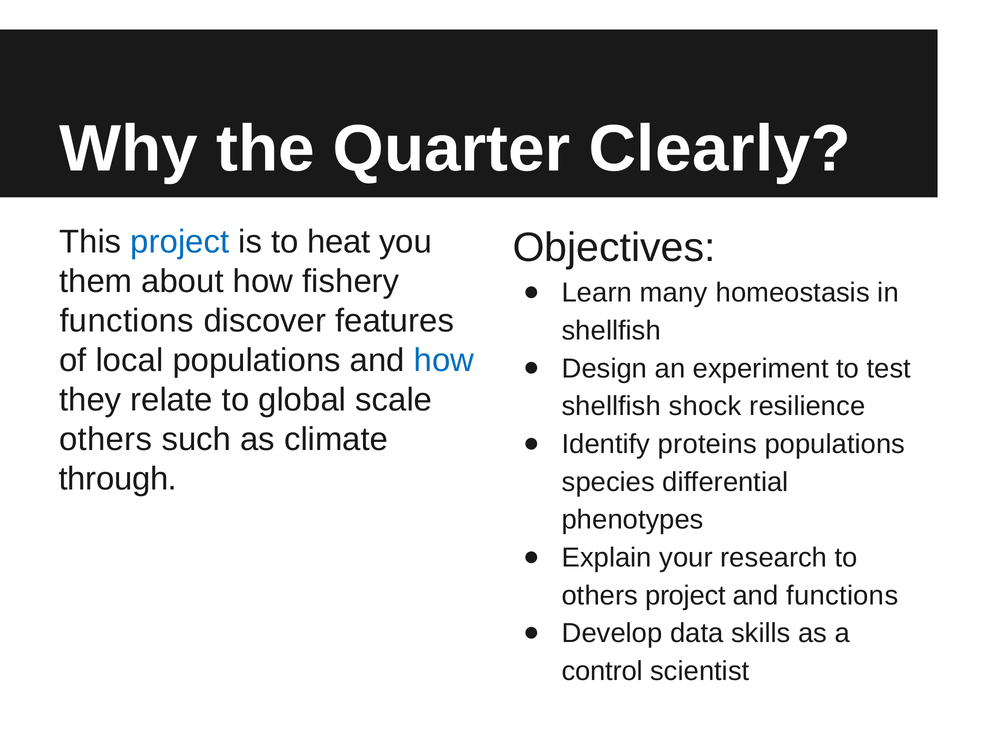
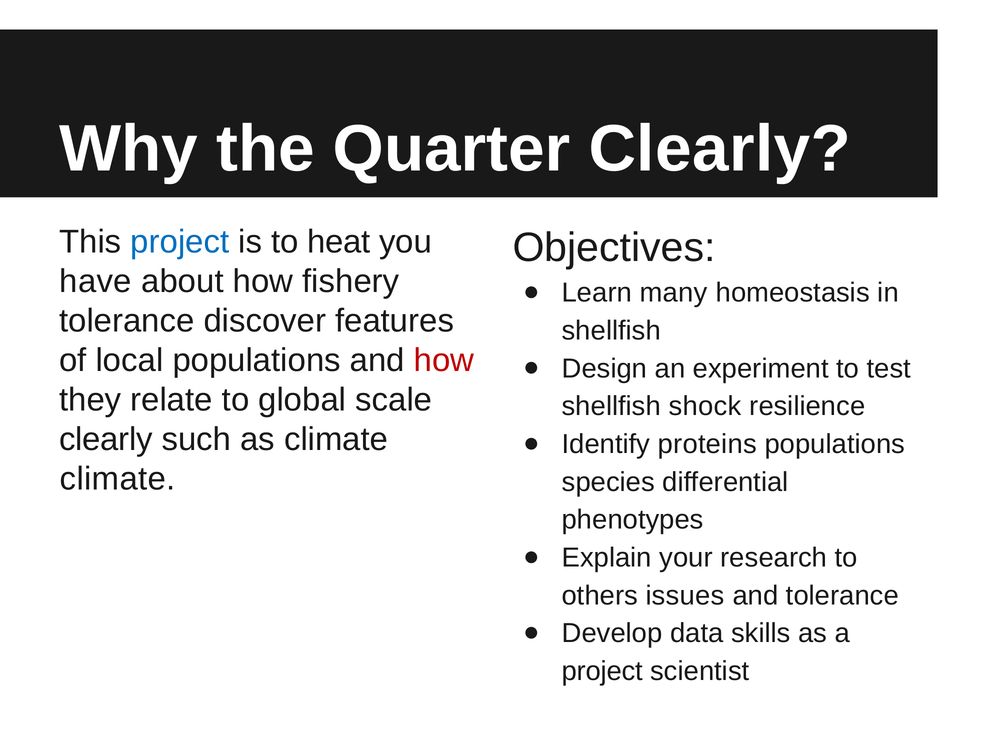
them: them -> have (96, 282)
functions: functions -> tolerance (127, 321)
how colour: blue -> red (444, 361)
others: others -> clearly (106, 440)
through: through -> climate (118, 479)
others project: project -> issues (685, 596)
and functions: functions -> tolerance (842, 596)
control: control -> project (602, 671)
